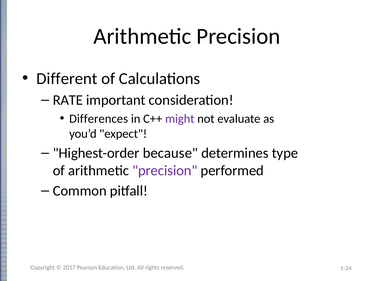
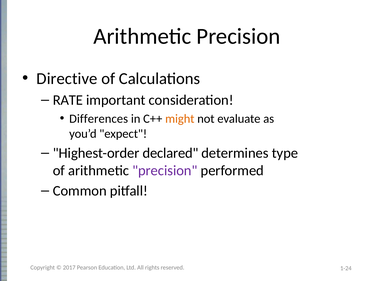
Different: Different -> Directive (67, 78)
might colour: purple -> orange (180, 118)
because: because -> declared (170, 153)
